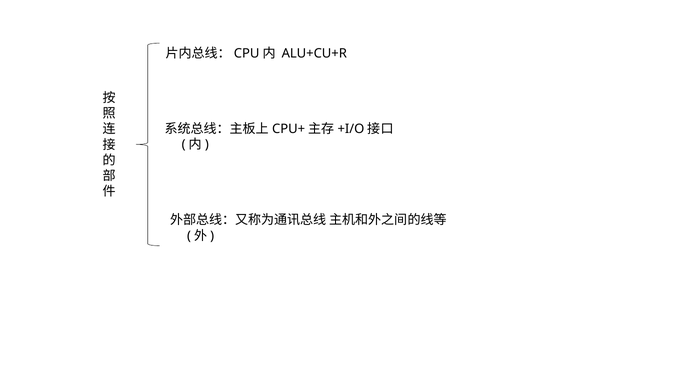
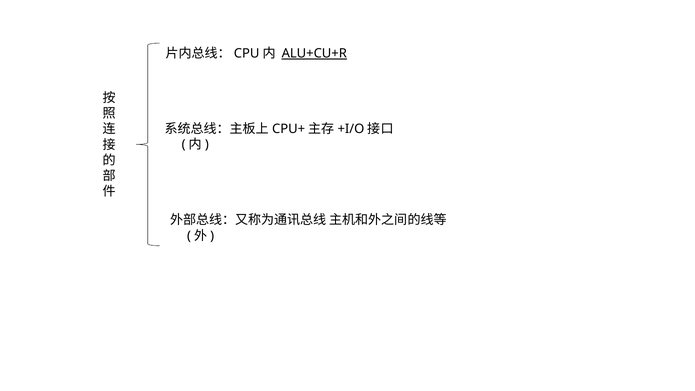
ALU+CU+R underline: none -> present (314, 53)
